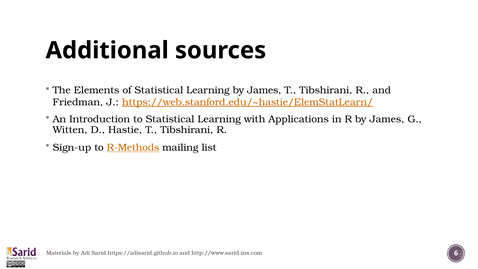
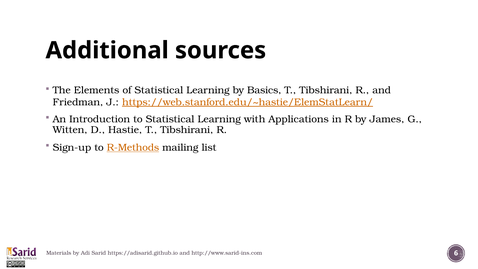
Learning by James: James -> Basics (264, 90)
